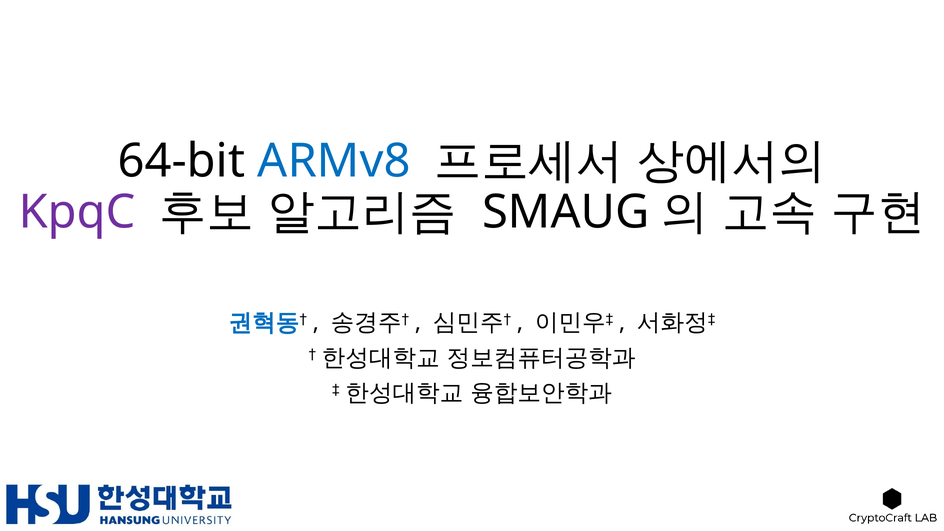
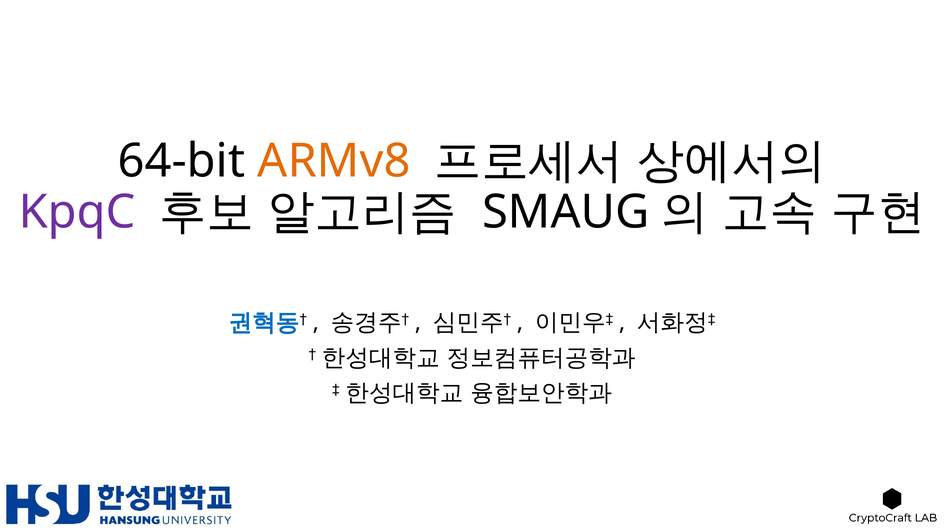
ARMv8 colour: blue -> orange (334, 161)
